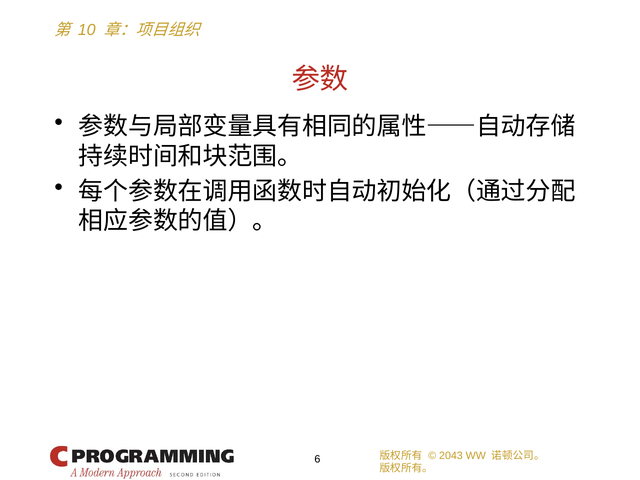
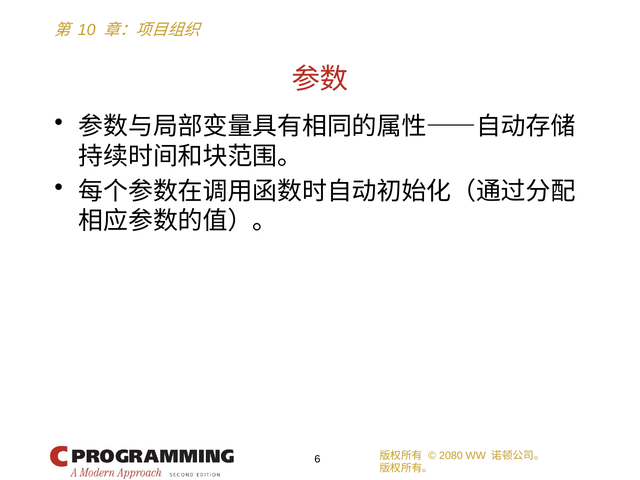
2043: 2043 -> 2080 (451, 456)
